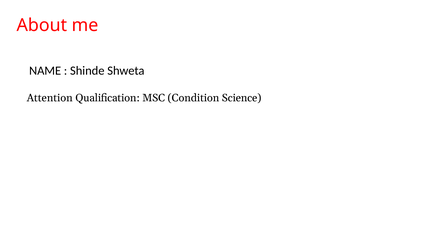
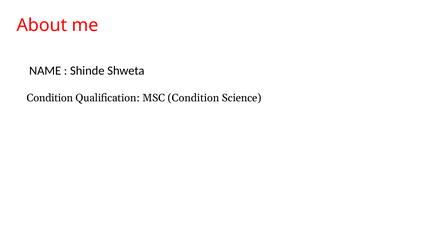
Attention: Attention -> Condition (50, 98)
